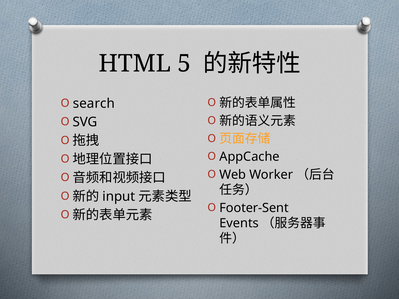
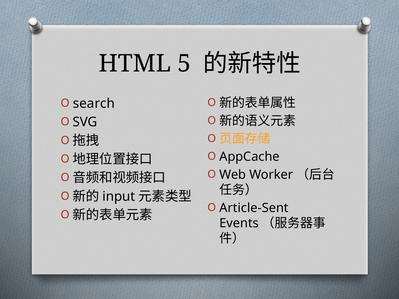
Footer-Sent: Footer-Sent -> Article-Sent (254, 208)
